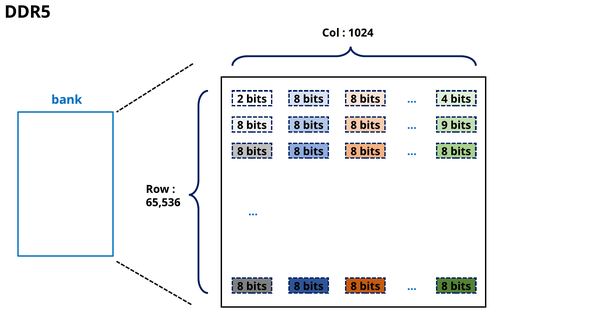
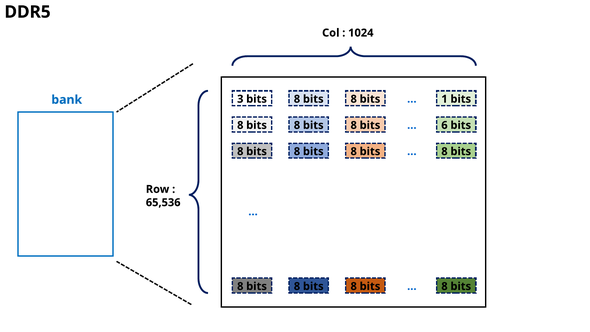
4: 4 -> 1 (444, 99)
2: 2 -> 3 (240, 99)
9: 9 -> 6 (444, 125)
